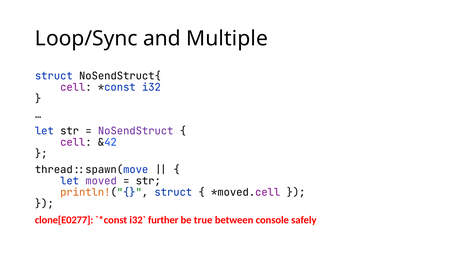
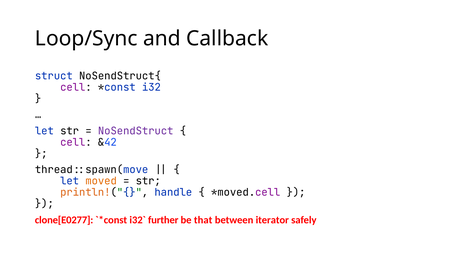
Multiple: Multiple -> Callback (227, 39)
moved colour: purple -> orange (101, 181)
println!("{ struct: struct -> handle (173, 193)
true: true -> that (203, 220)
console: console -> iterator (272, 220)
